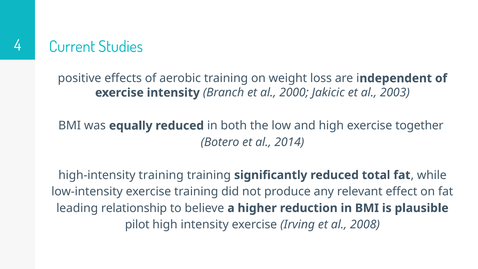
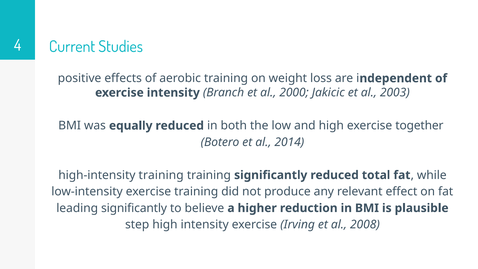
leading relationship: relationship -> significantly (134, 208)
pilot: pilot -> step (137, 224)
